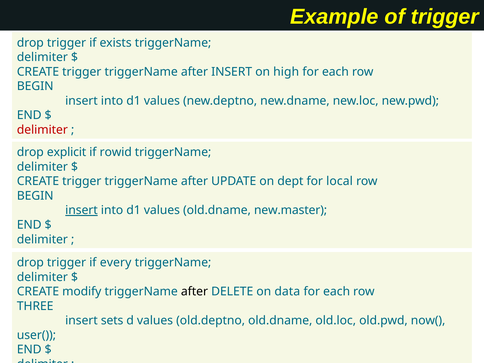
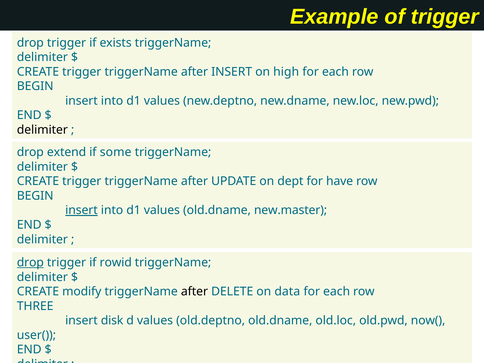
delimiter colour: red -> black (42, 130)
explicit: explicit -> extend (67, 152)
rowid: rowid -> some (116, 152)
local: local -> have (340, 181)
drop underline: none -> present (30, 262)
every: every -> rowid (116, 262)
sets: sets -> disk (112, 321)
